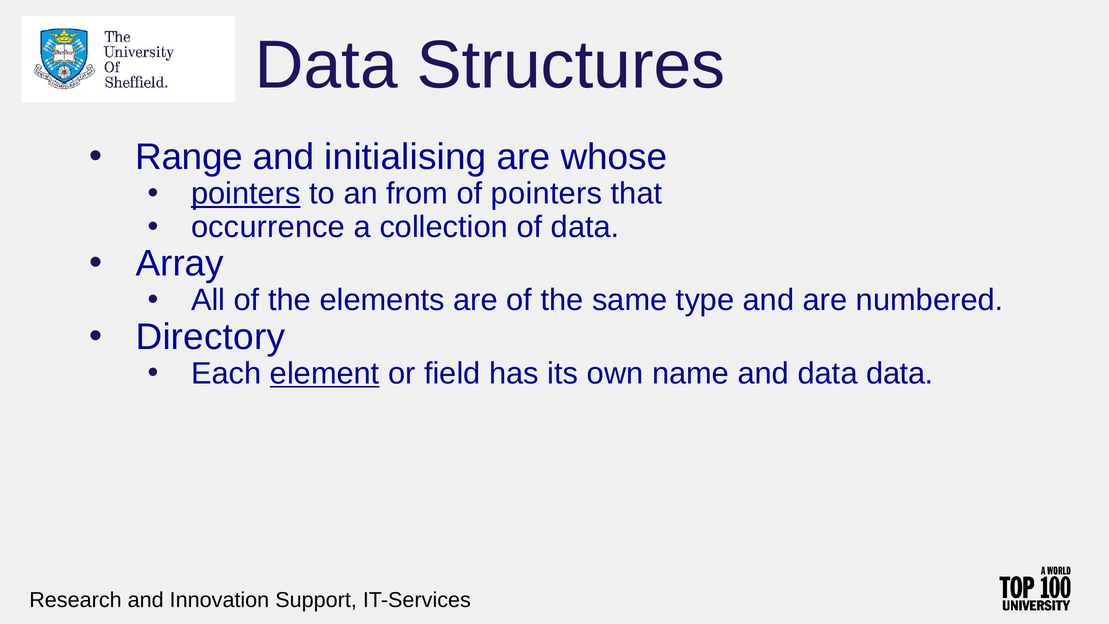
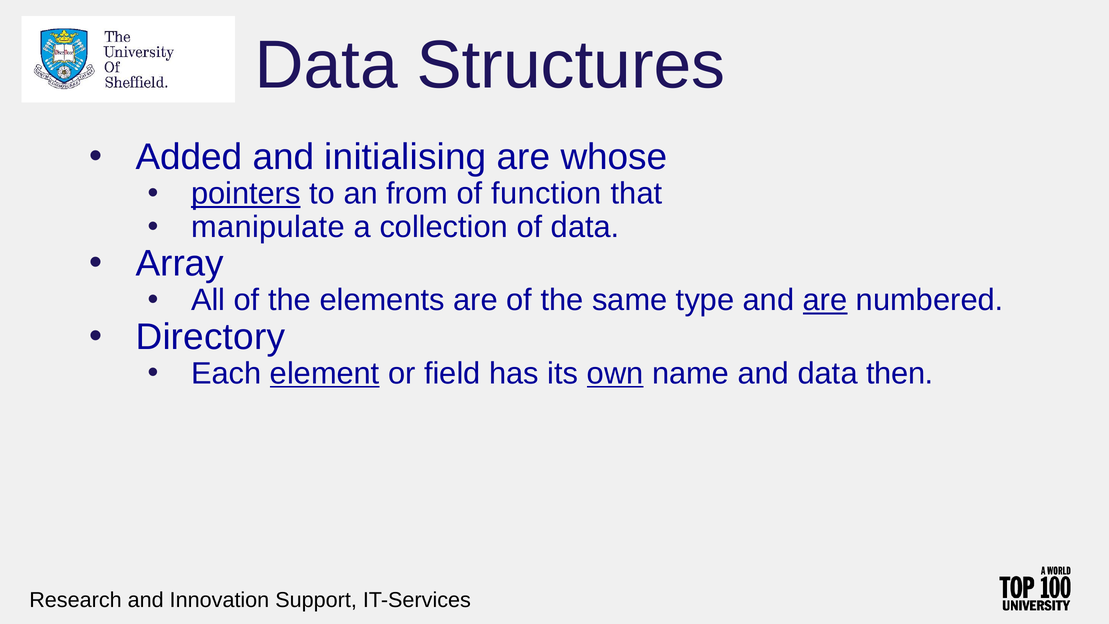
Range: Range -> Added (189, 157)
of pointers: pointers -> function (546, 194)
occurrence: occurrence -> manipulate (268, 227)
are underline: none -> present (825, 300)
own underline: none -> present (615, 373)
data data: data -> then (900, 373)
